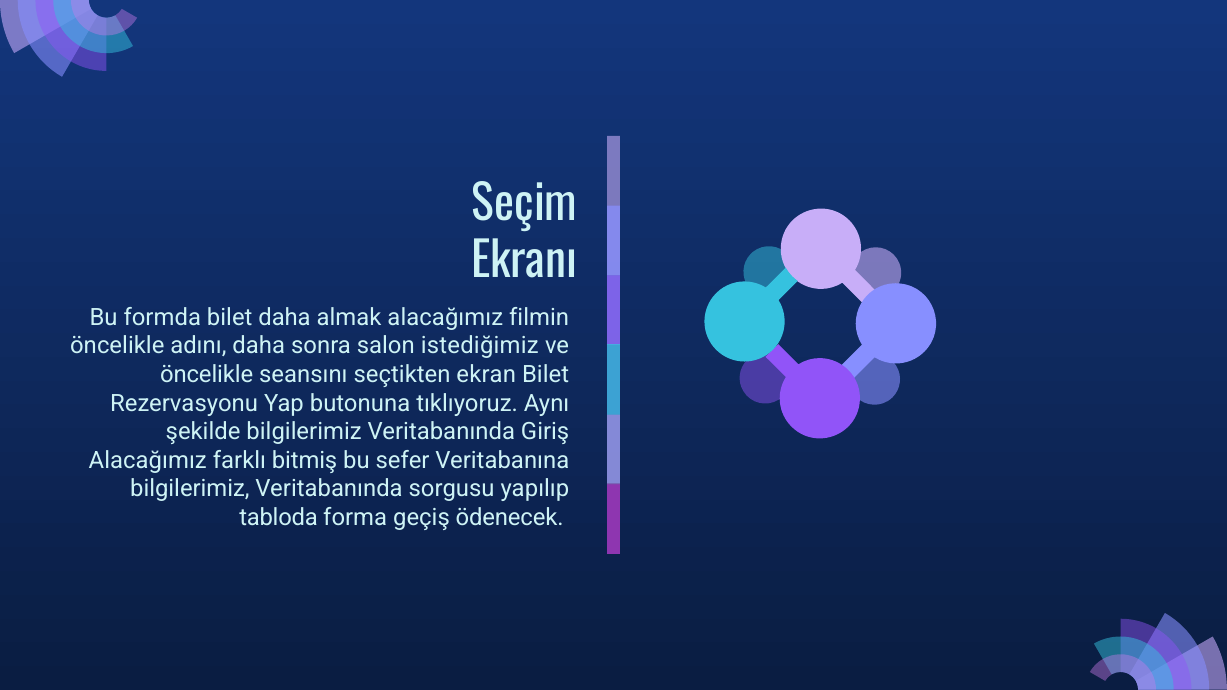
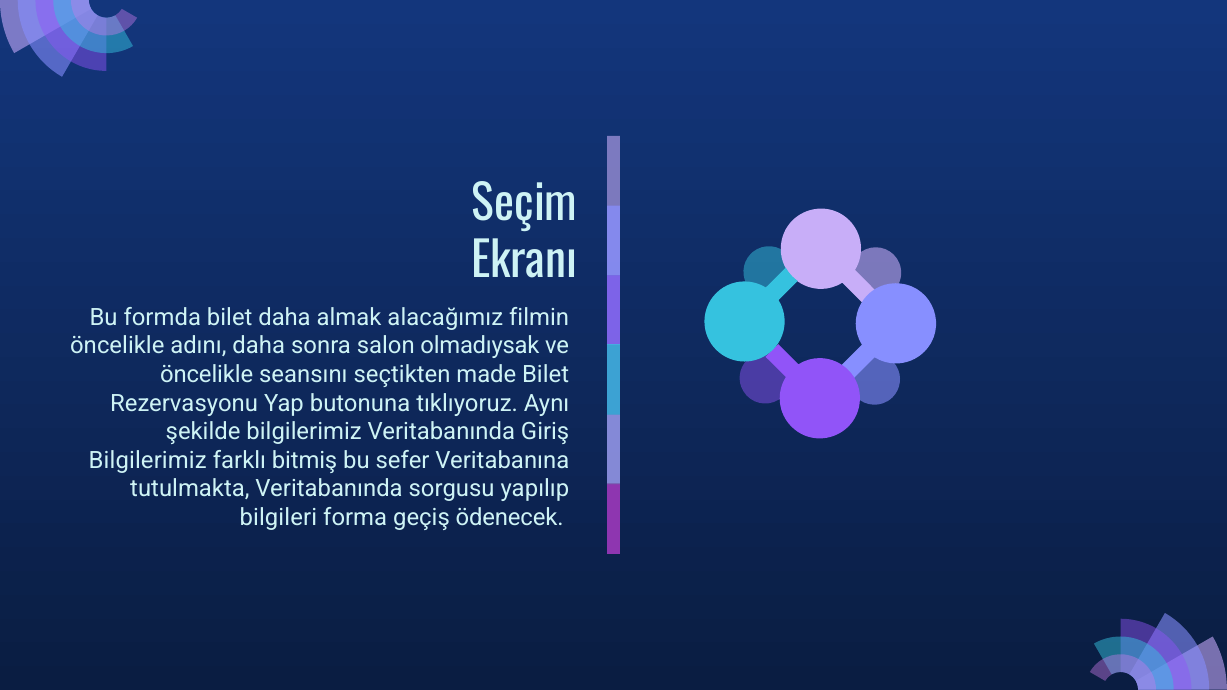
istediğimiz: istediğimiz -> olmadıysak (480, 346)
ekran: ekran -> made (486, 375)
Alacağımız: Alacağımız -> Bilgilerimiz (148, 461)
bilgilerimiz: bilgilerimiz -> tutulmakta (190, 489)
tabloda: tabloda -> bilgileri (278, 518)
